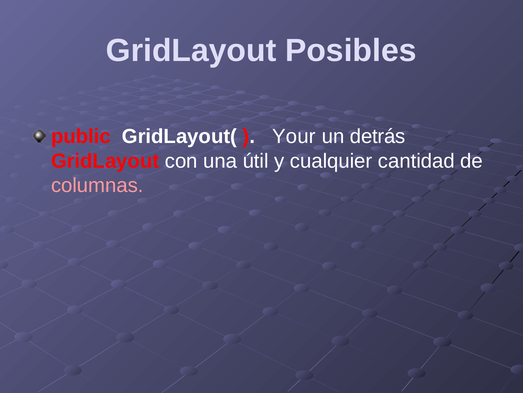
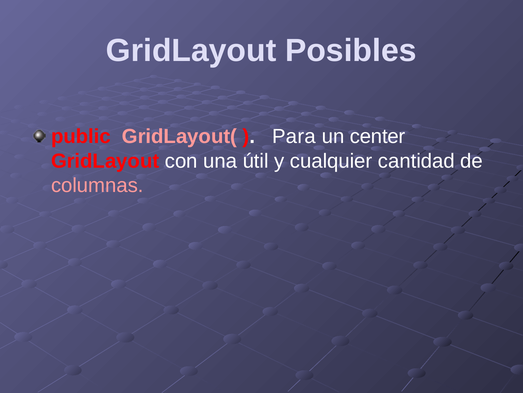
GridLayout( colour: white -> pink (179, 136)
Your: Your -> Para (294, 136)
detrás: detrás -> center (378, 136)
